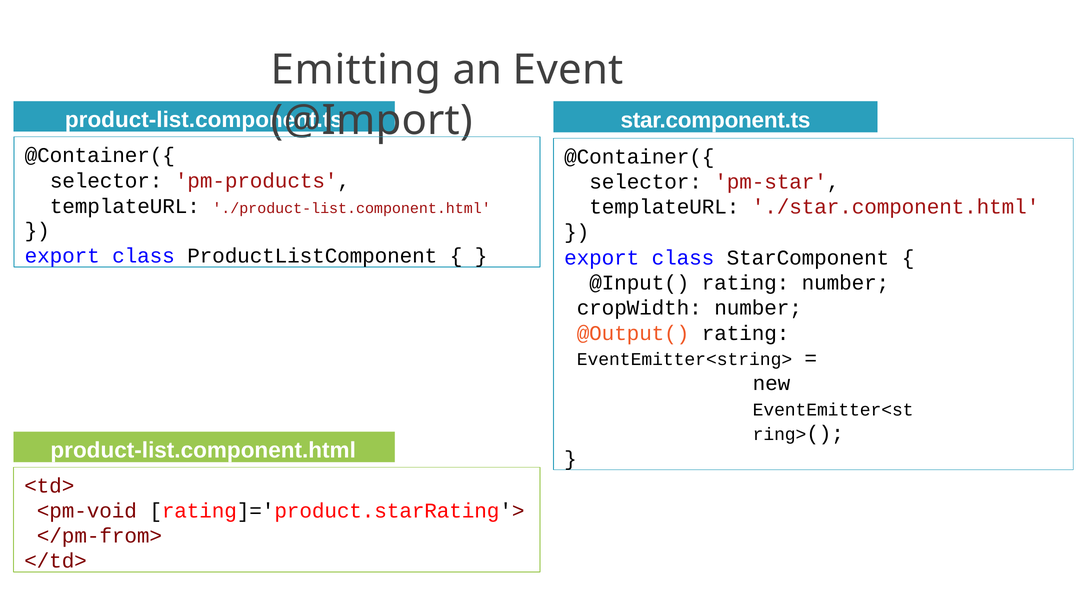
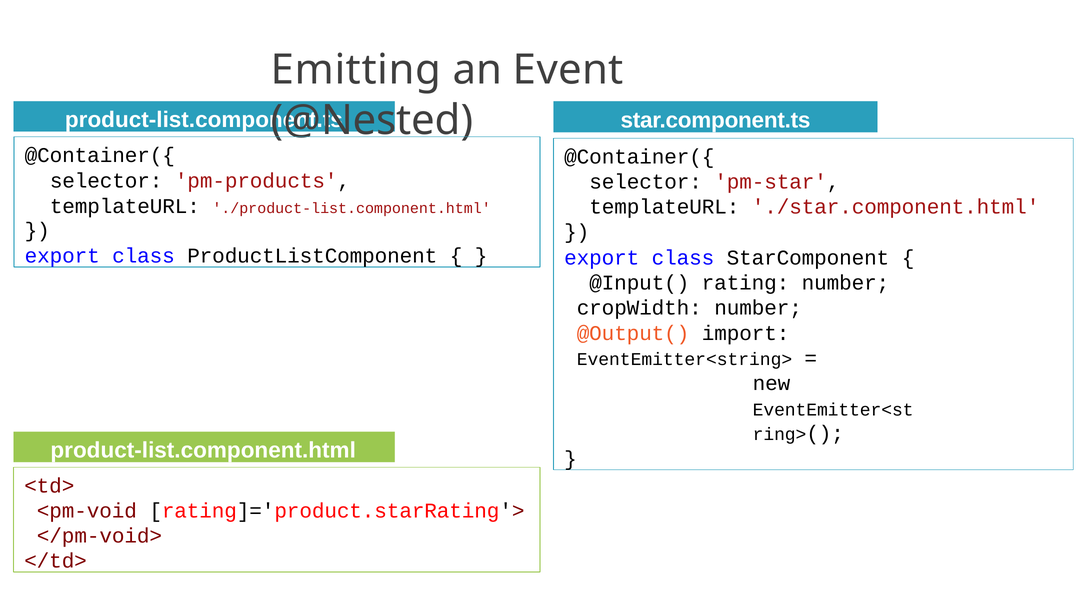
@Import: @Import -> @Nested (372, 121)
@Output( rating: rating -> import (746, 333)
</pm-from>: </pm-from> -> </pm-void> (99, 536)
